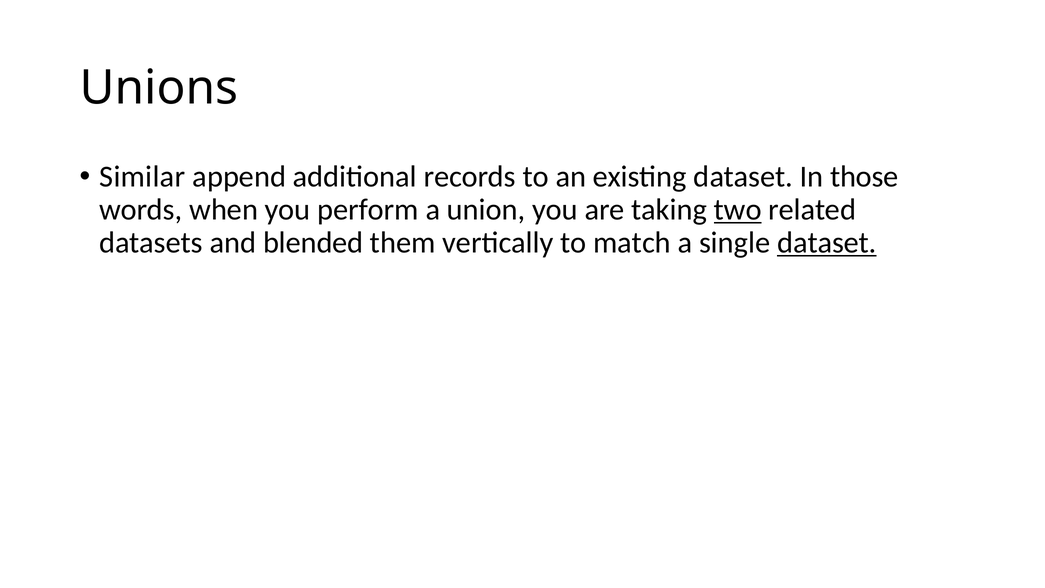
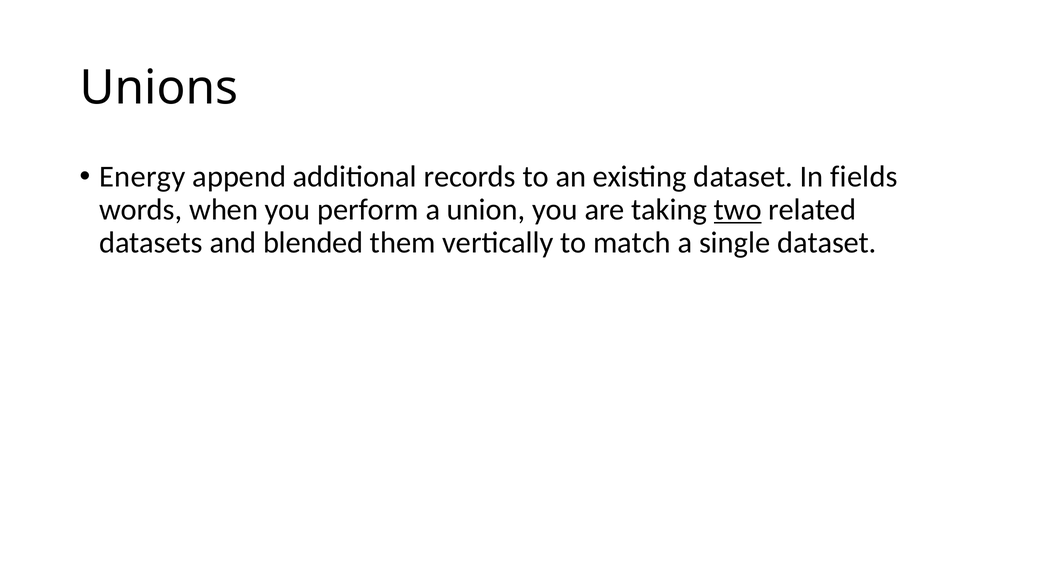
Similar: Similar -> Energy (142, 177)
those: those -> fields (864, 177)
dataset underline: present -> none (827, 243)
